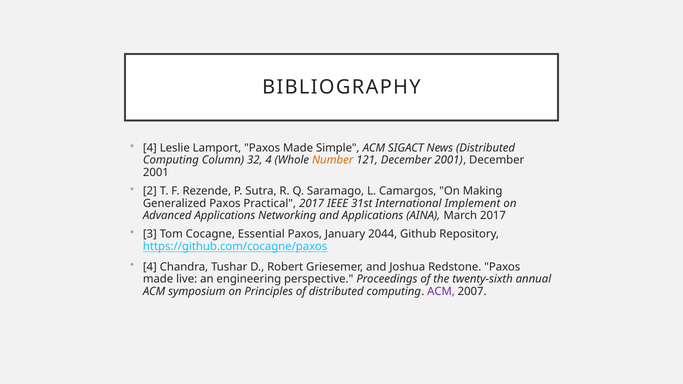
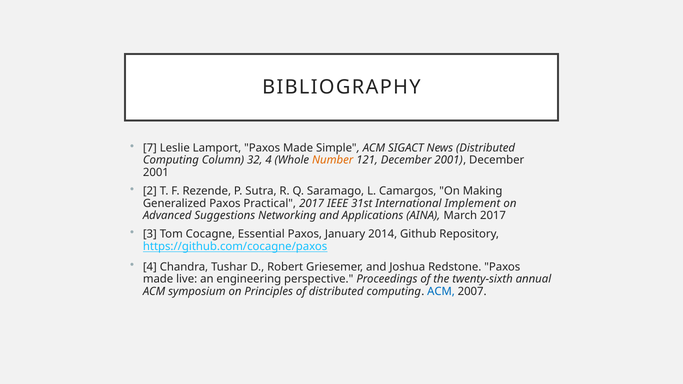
4: 4 -> 7 (150, 148)
Advanced Applications: Applications -> Suggestions (225, 216)
2044: 2044 -> 2014 (383, 234)
ACM colour: purple -> blue (441, 291)
